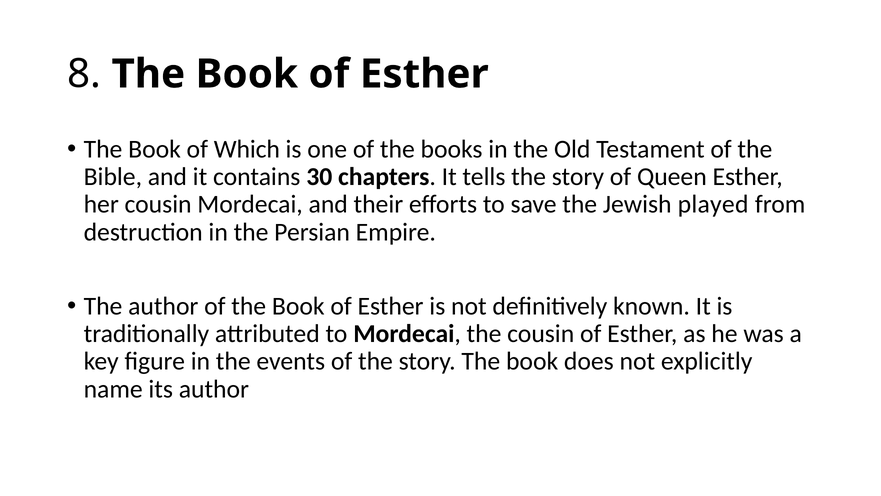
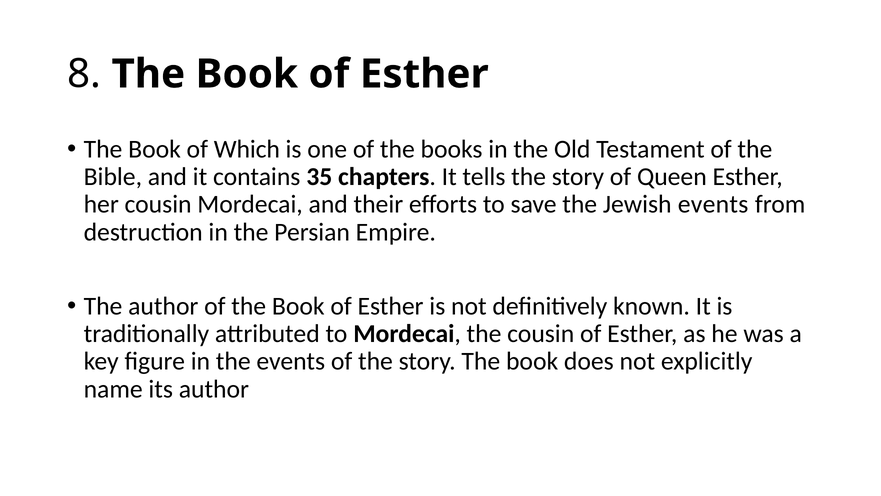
30: 30 -> 35 (319, 177)
Jewish played: played -> events (713, 204)
